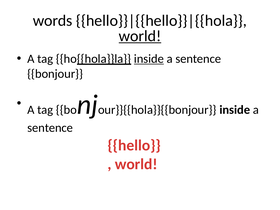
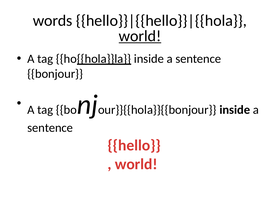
inside underline: present -> none (149, 59)
